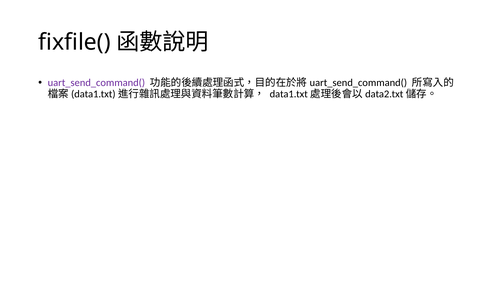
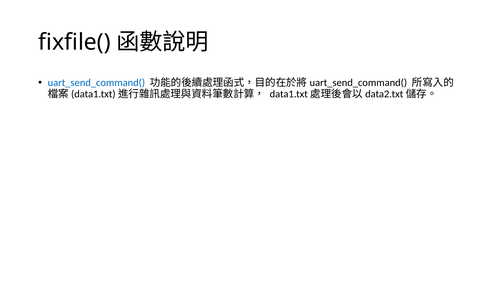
uart_send_command( colour: purple -> blue (96, 83)
